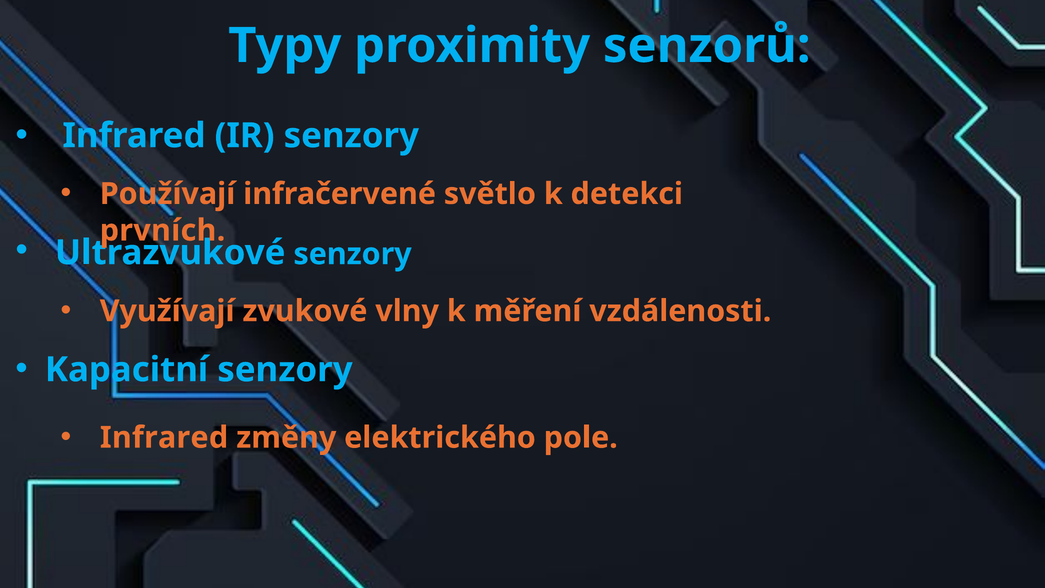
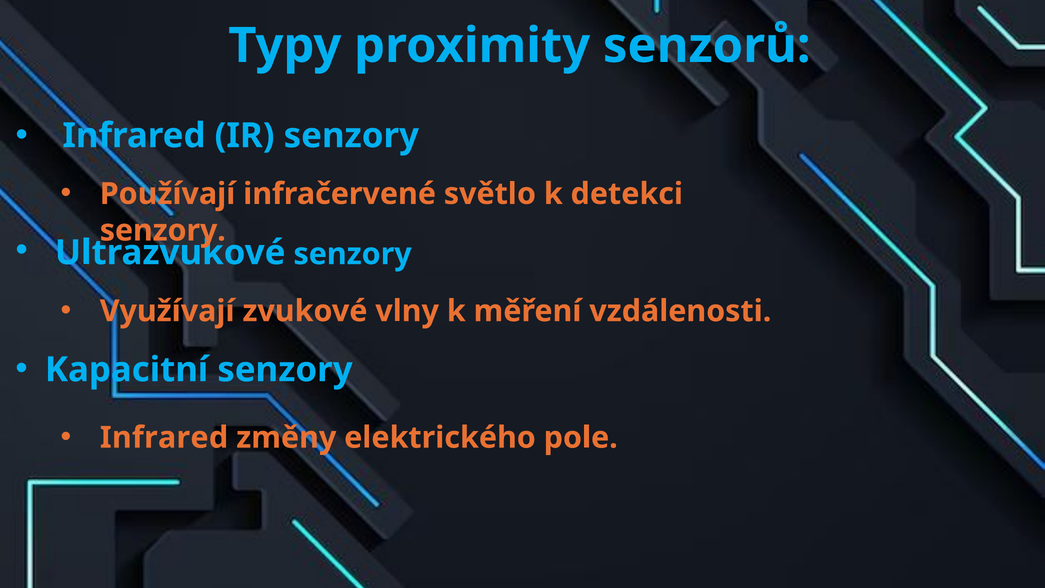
prvních: prvních -> senzory (163, 230)
